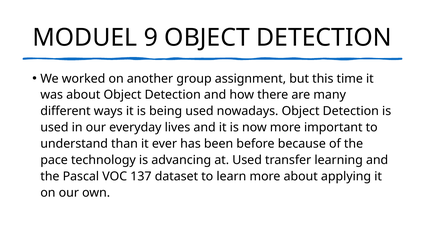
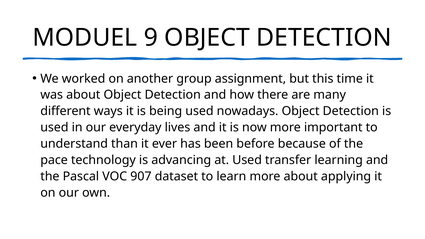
137: 137 -> 907 (141, 177)
